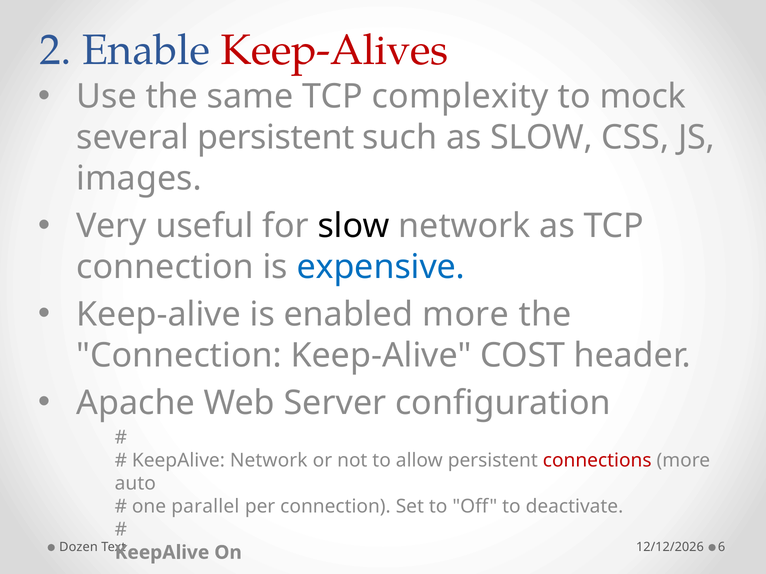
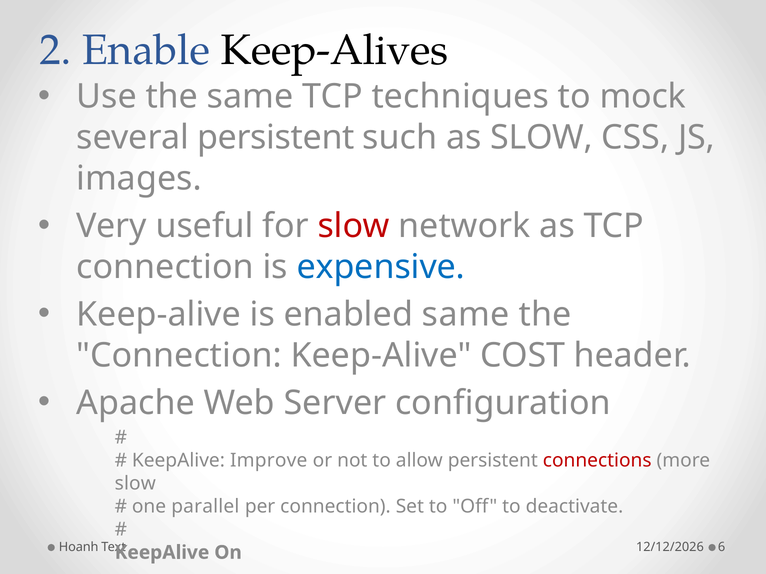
Keep-Alives colour: red -> black (334, 50)
complexity: complexity -> techniques (460, 97)
slow colour: black -> red (354, 226)
enabled more: more -> same (466, 315)
KeepAlive Network: Network -> Improve (269, 461)
auto: auto -> slow (135, 484)
Dozen: Dozen -> Hoanh (79, 548)
